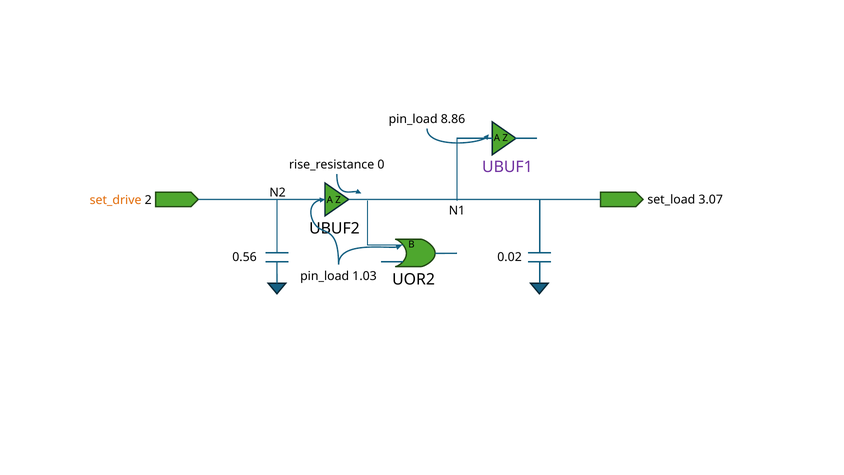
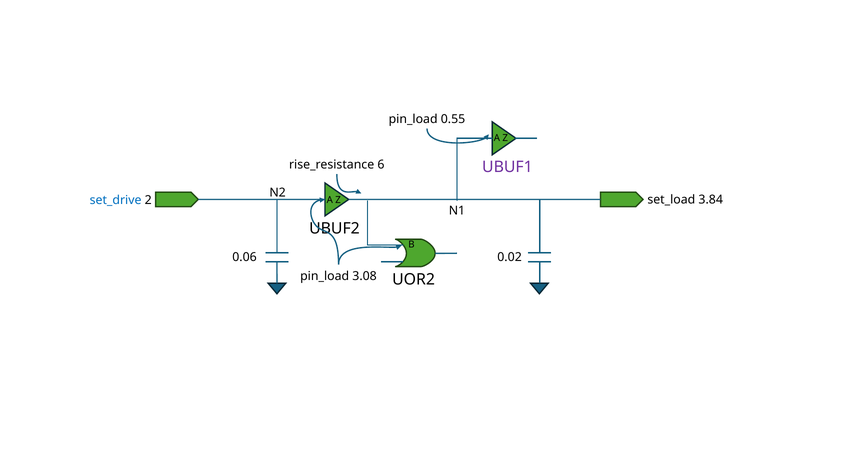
8.86: 8.86 -> 0.55 (453, 119)
0: 0 -> 6 (381, 164)
3.07: 3.07 -> 3.84 (711, 200)
set_drive colour: orange -> blue (116, 200)
0.56: 0.56 -> 0.06 (245, 257)
1.03: 1.03 -> 3.08 (365, 276)
